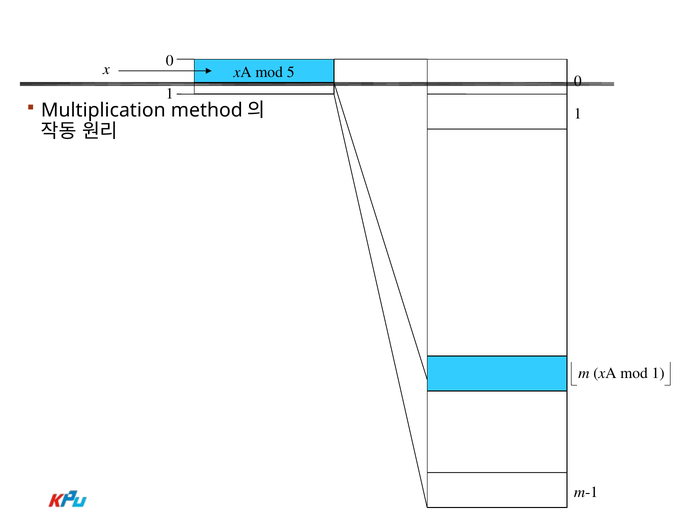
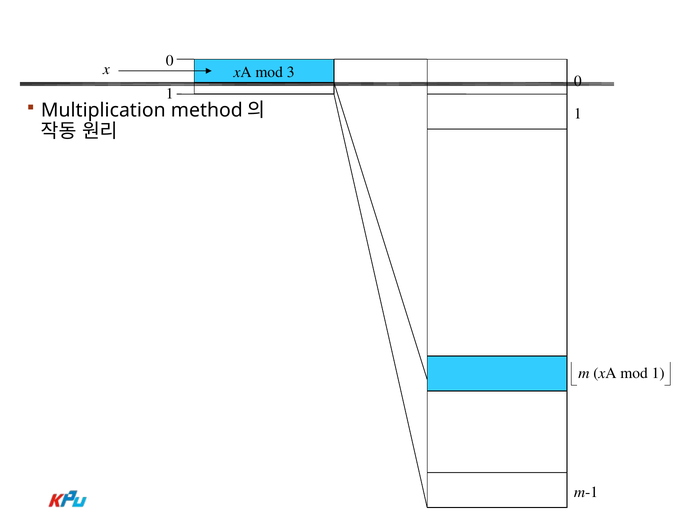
5: 5 -> 3 (291, 72)
